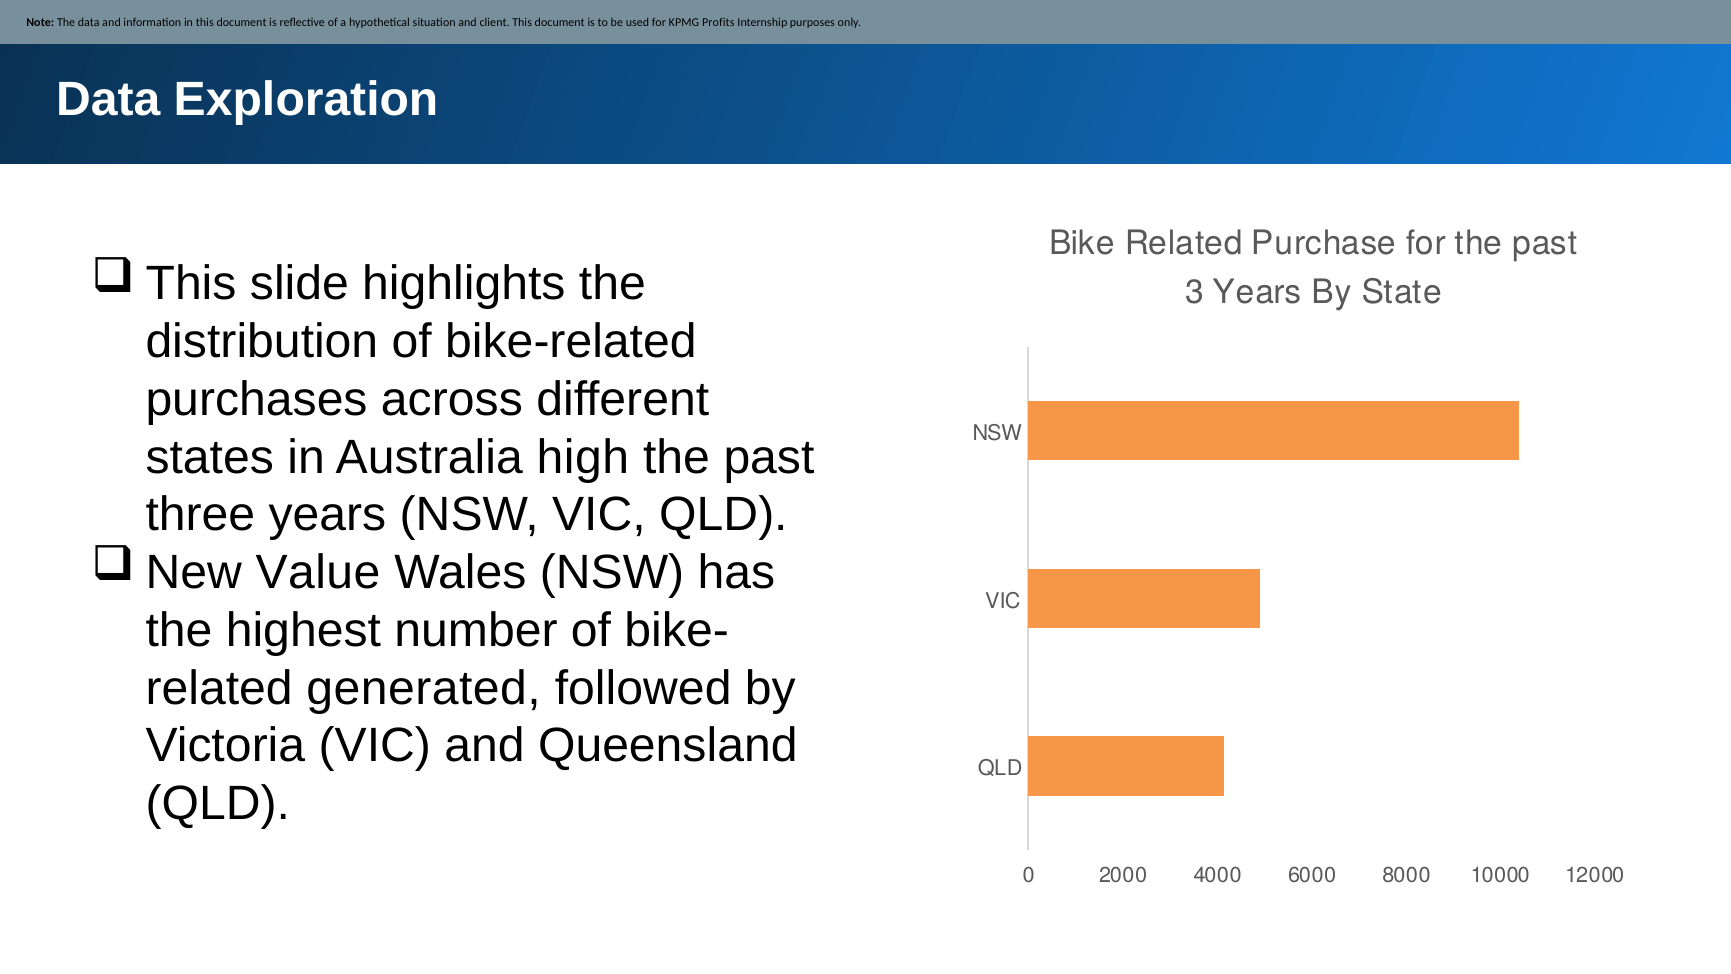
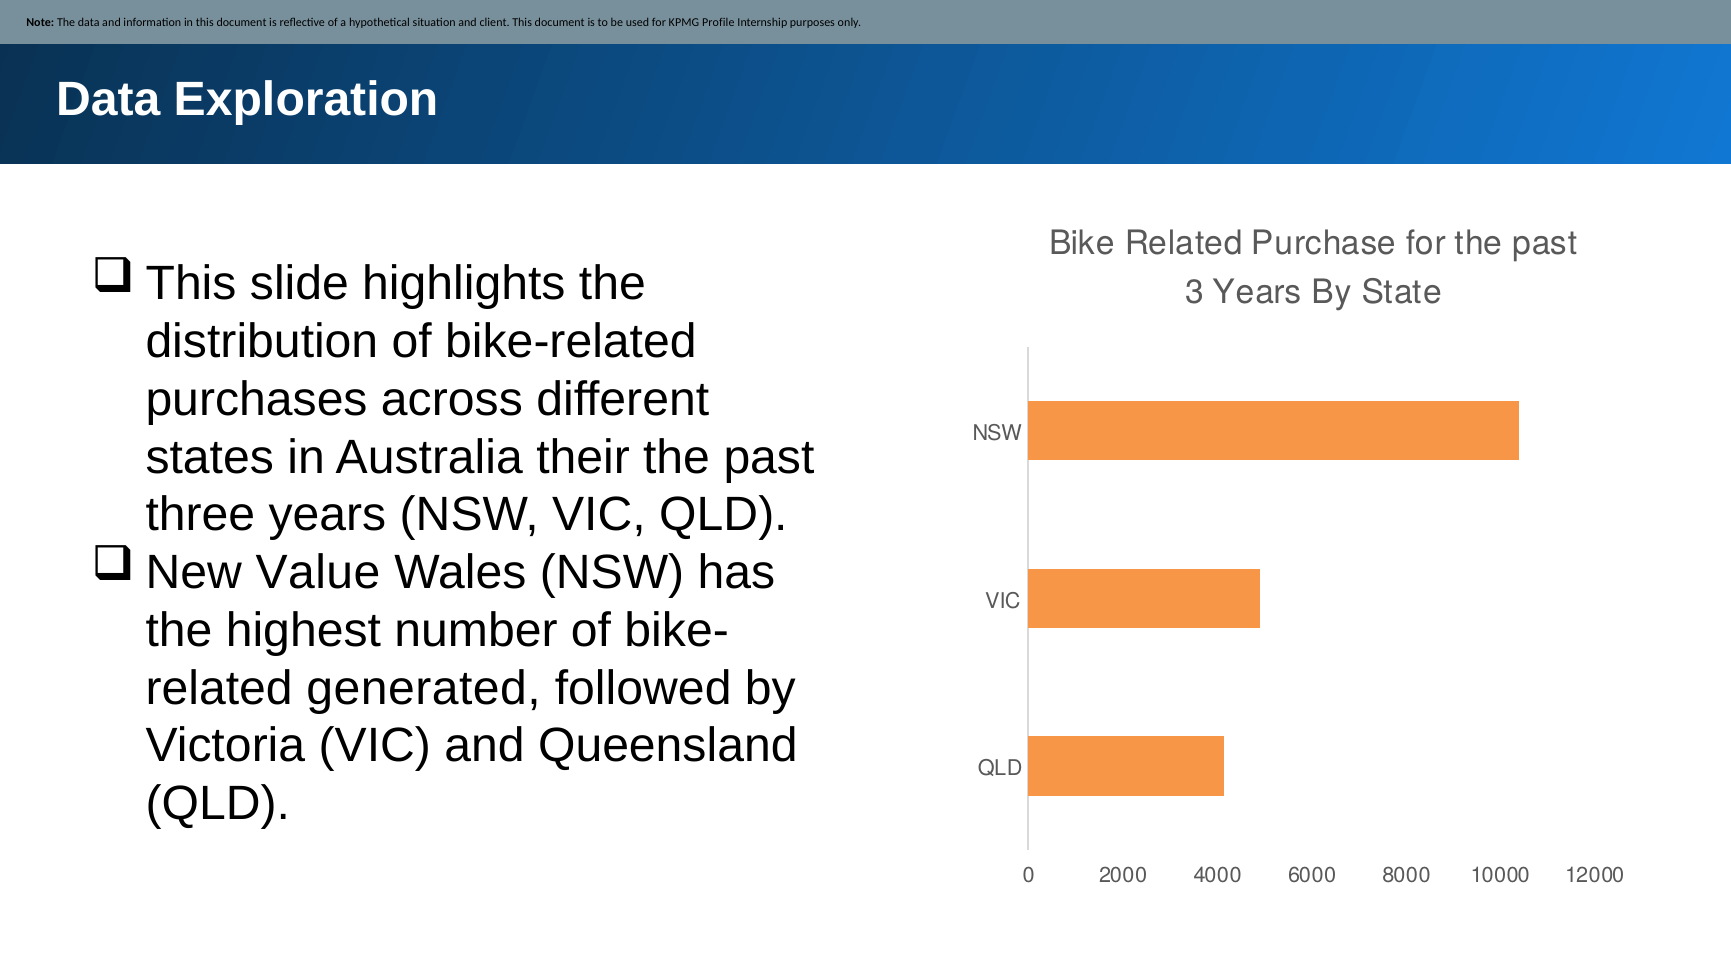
Profits: Profits -> Profile (718, 22)
high: high -> their (583, 457)
